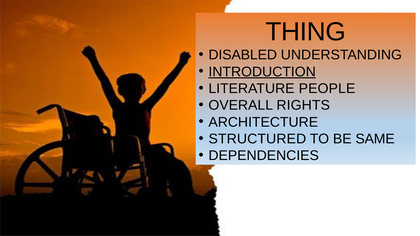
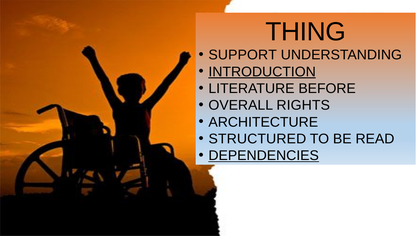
DISABLED: DISABLED -> SUPPORT (243, 55)
PEOPLE: PEOPLE -> BEFORE (327, 89)
SAME: SAME -> READ (375, 139)
DEPENDENCIES underline: none -> present (264, 156)
